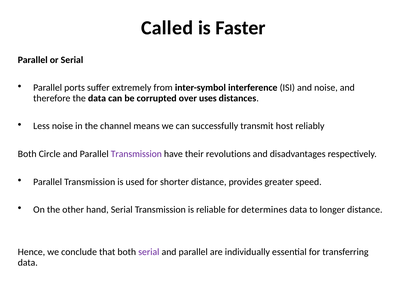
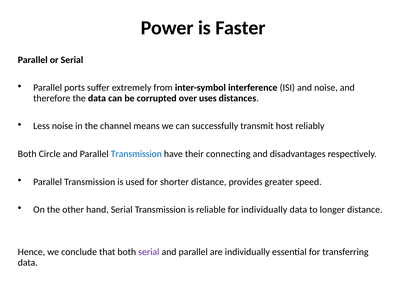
Called: Called -> Power (167, 28)
Transmission colour: purple -> blue (136, 154)
revolutions: revolutions -> connecting (228, 154)
for determines: determines -> individually (264, 210)
